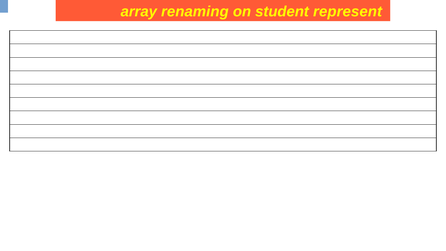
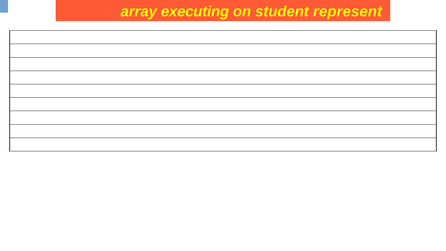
renaming: renaming -> executing (195, 12)
